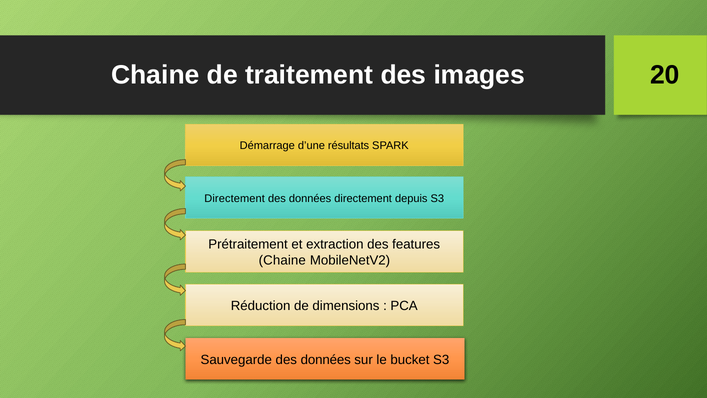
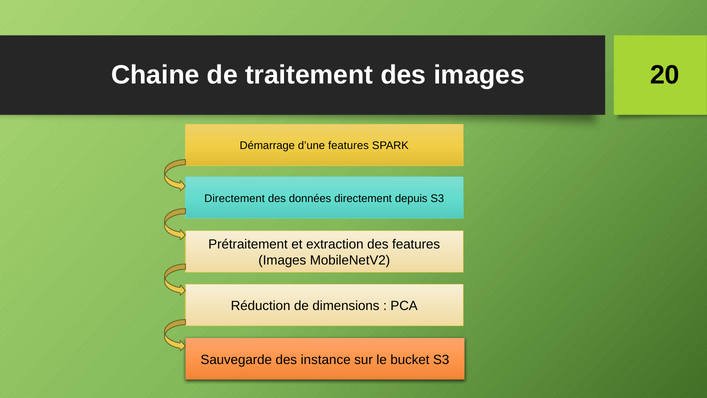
d’une résultats: résultats -> features (348, 146)
Chaine: Chaine -> Images (282, 260)
Sauvegarde des données: données -> instance (326, 359)
